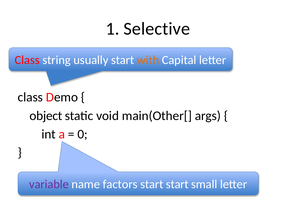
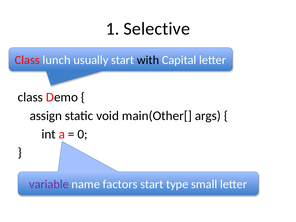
string: string -> lunch (57, 60)
with colour: orange -> black (148, 60)
object: object -> assign (46, 116)
start start: start -> type (177, 184)
